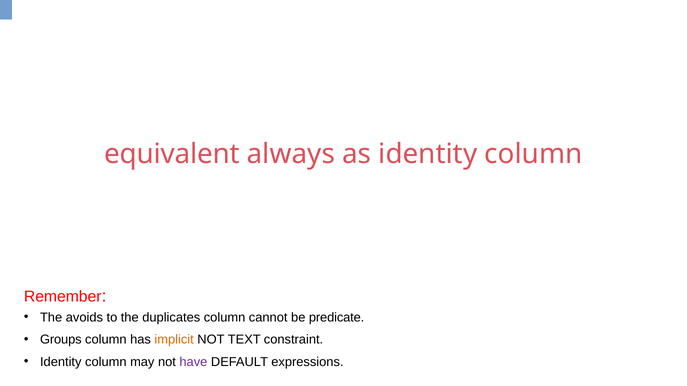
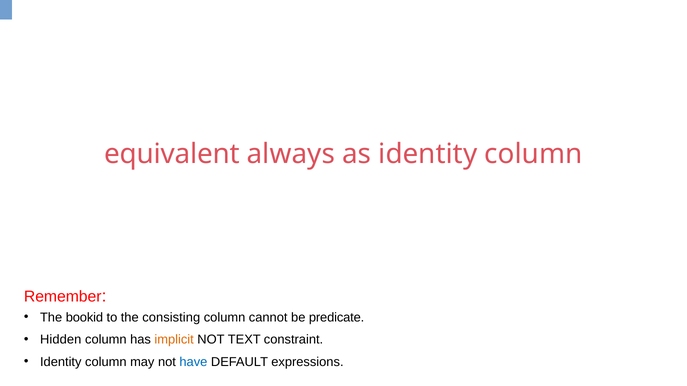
avoids: avoids -> bookid (84, 318)
duplicates: duplicates -> consisting (171, 318)
Groups: Groups -> Hidden (61, 340)
have colour: purple -> blue (193, 362)
